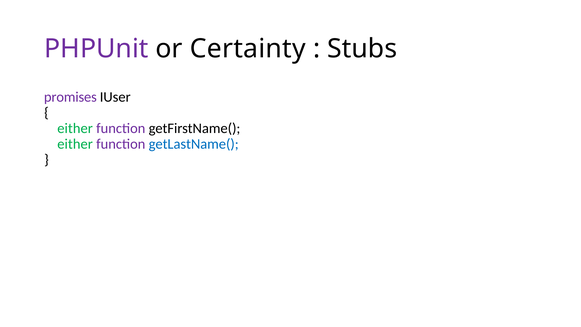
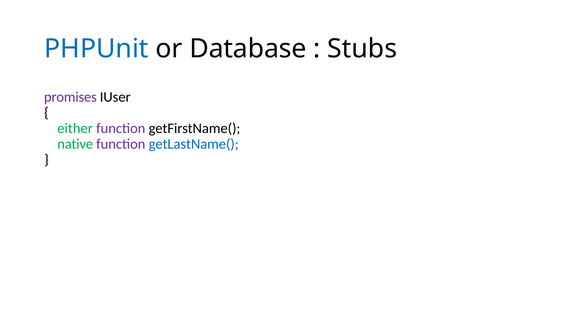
PHPUnit colour: purple -> blue (96, 49)
Certainty: Certainty -> Database (248, 49)
either: either -> native (75, 144)
